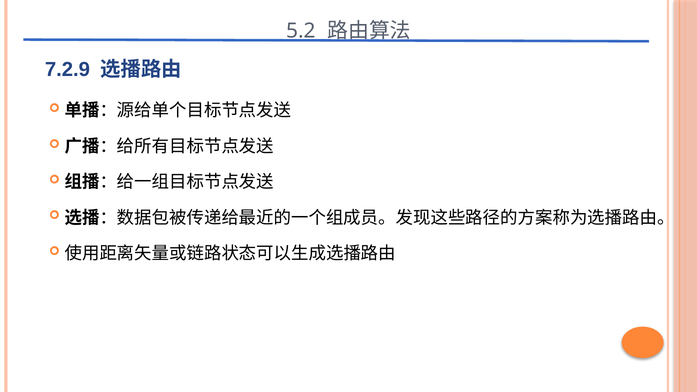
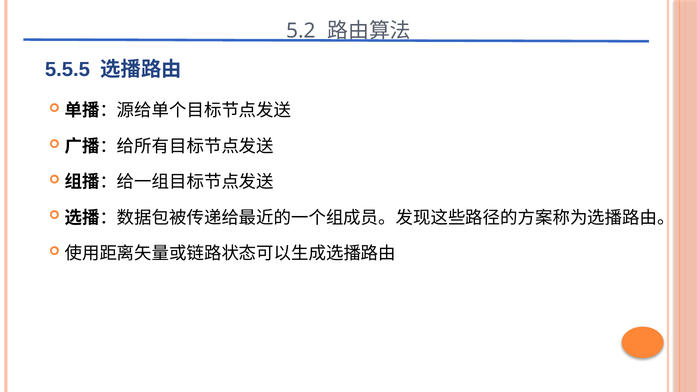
7.2.9: 7.2.9 -> 5.5.5 (67, 69)
